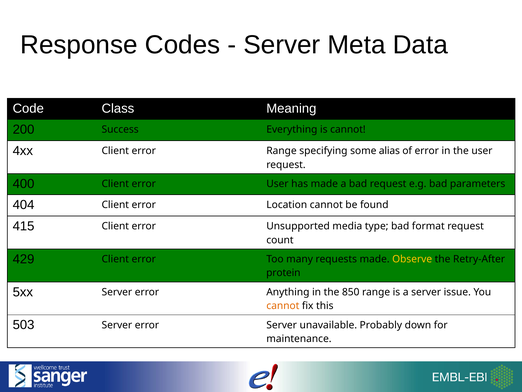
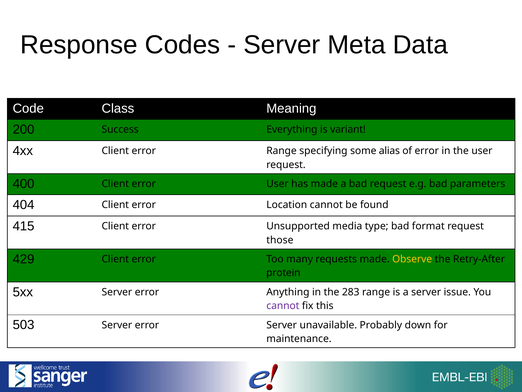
is cannot: cannot -> variant (348, 129)
count: count -> those (280, 240)
850: 850 -> 283 (351, 292)
cannot colour: orange -> purple (283, 305)
